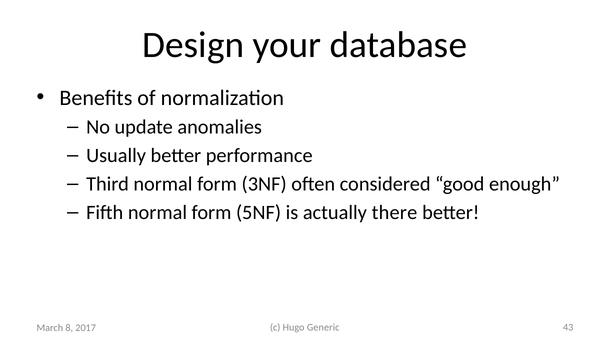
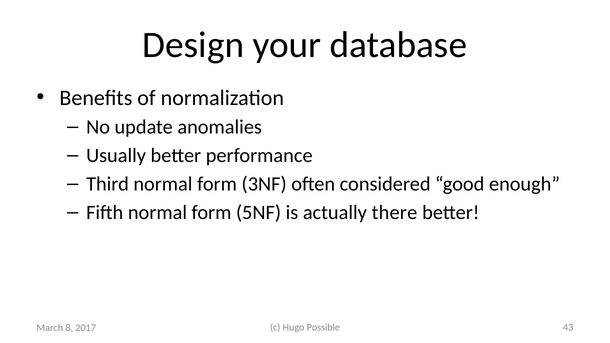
Generic: Generic -> Possible (323, 328)
